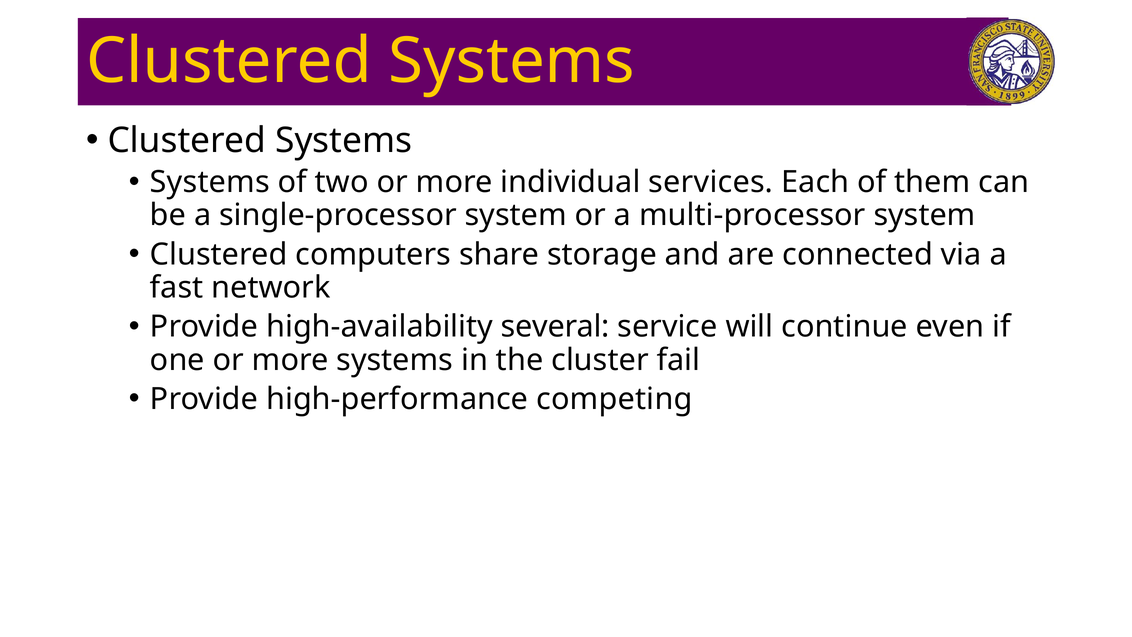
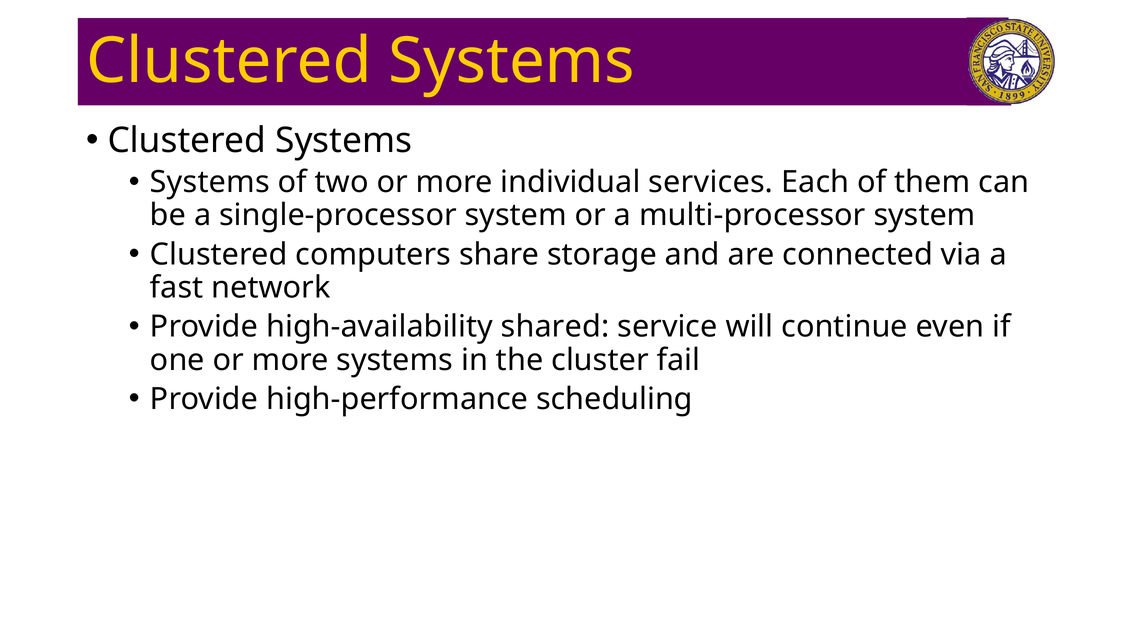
several: several -> shared (555, 327)
competing: competing -> scheduling (614, 399)
